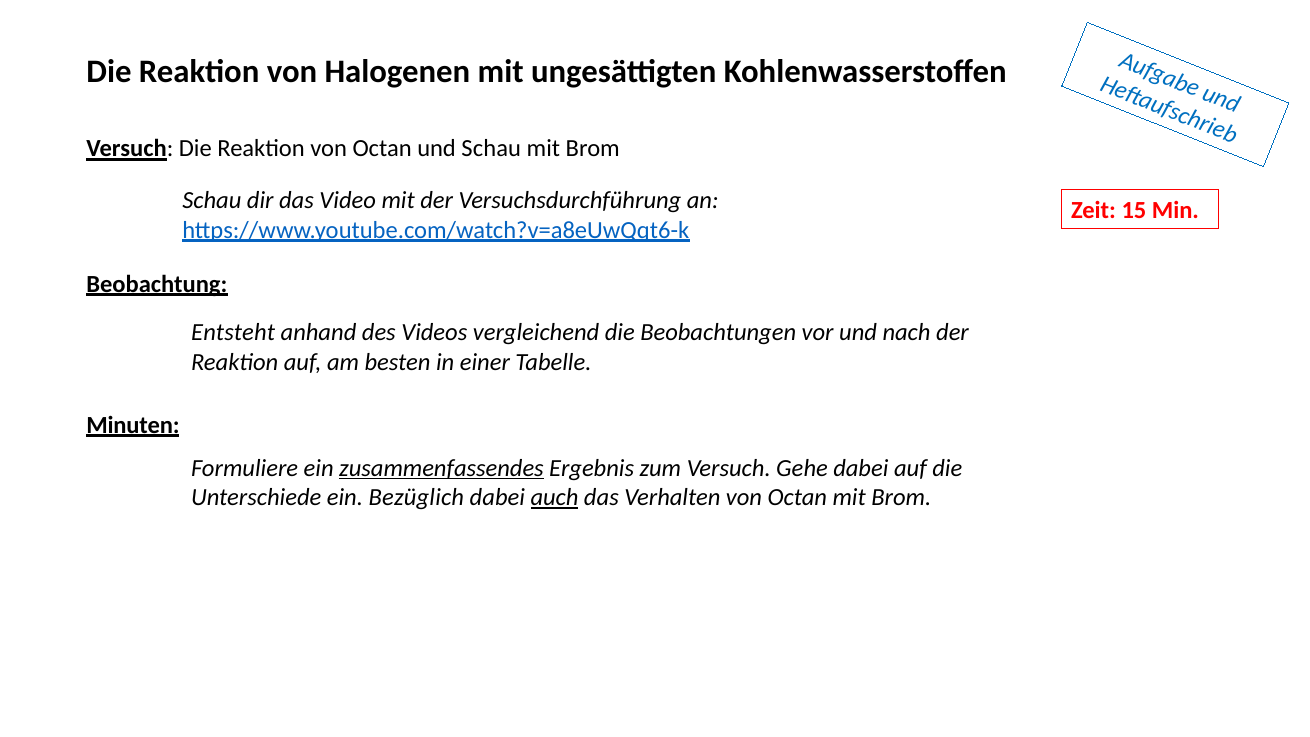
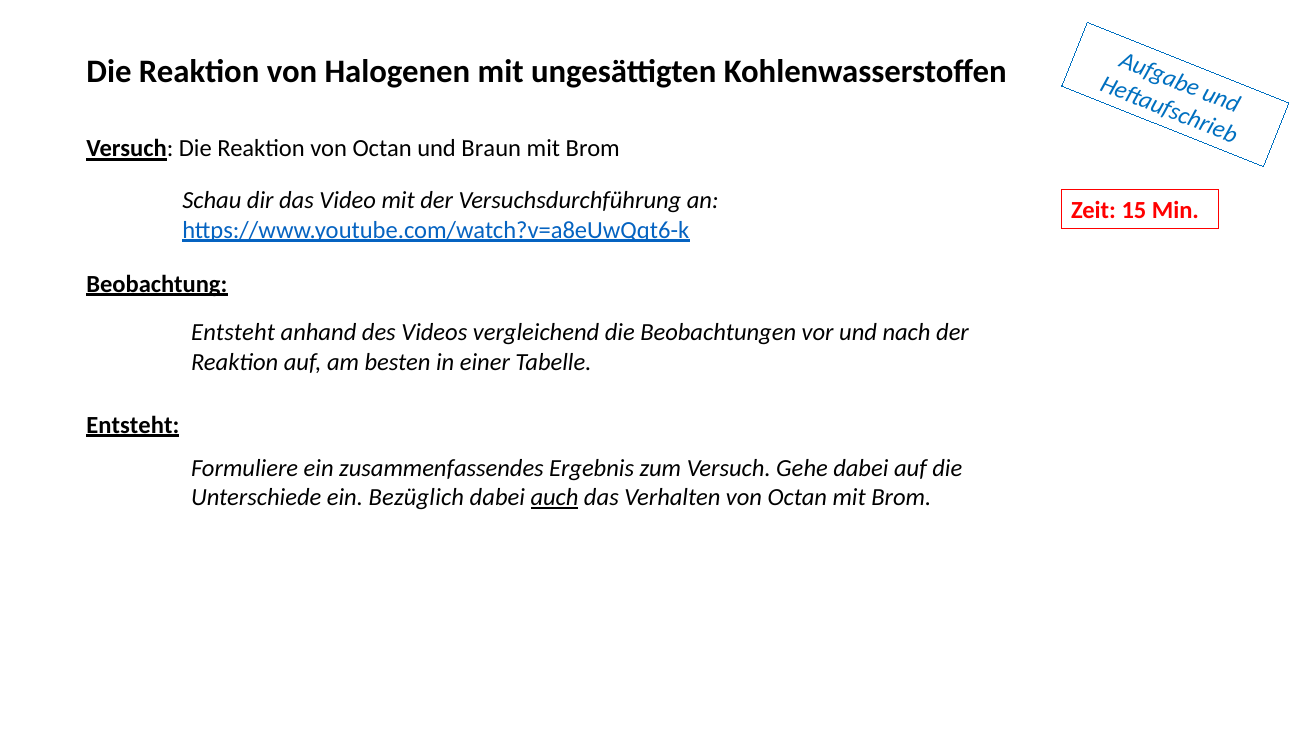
und Schau: Schau -> Braun (491, 149)
Minuten: Minuten -> Entsteht (133, 425)
zusammenfassendes underline: present -> none (441, 468)
